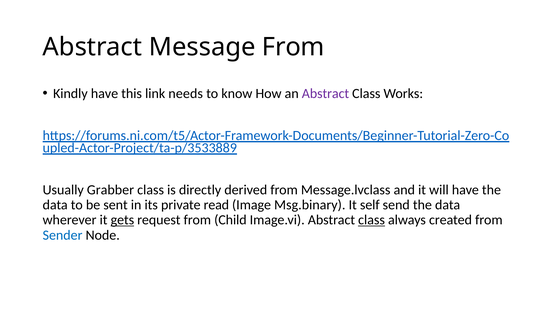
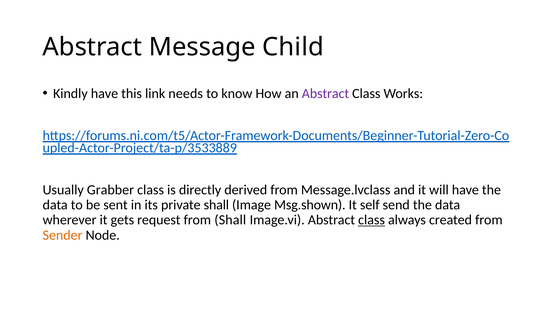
Message From: From -> Child (293, 47)
private read: read -> shall (216, 205)
Msg.binary: Msg.binary -> Msg.shown (310, 205)
gets underline: present -> none (122, 220)
from Child: Child -> Shall (230, 220)
Sender colour: blue -> orange (63, 235)
